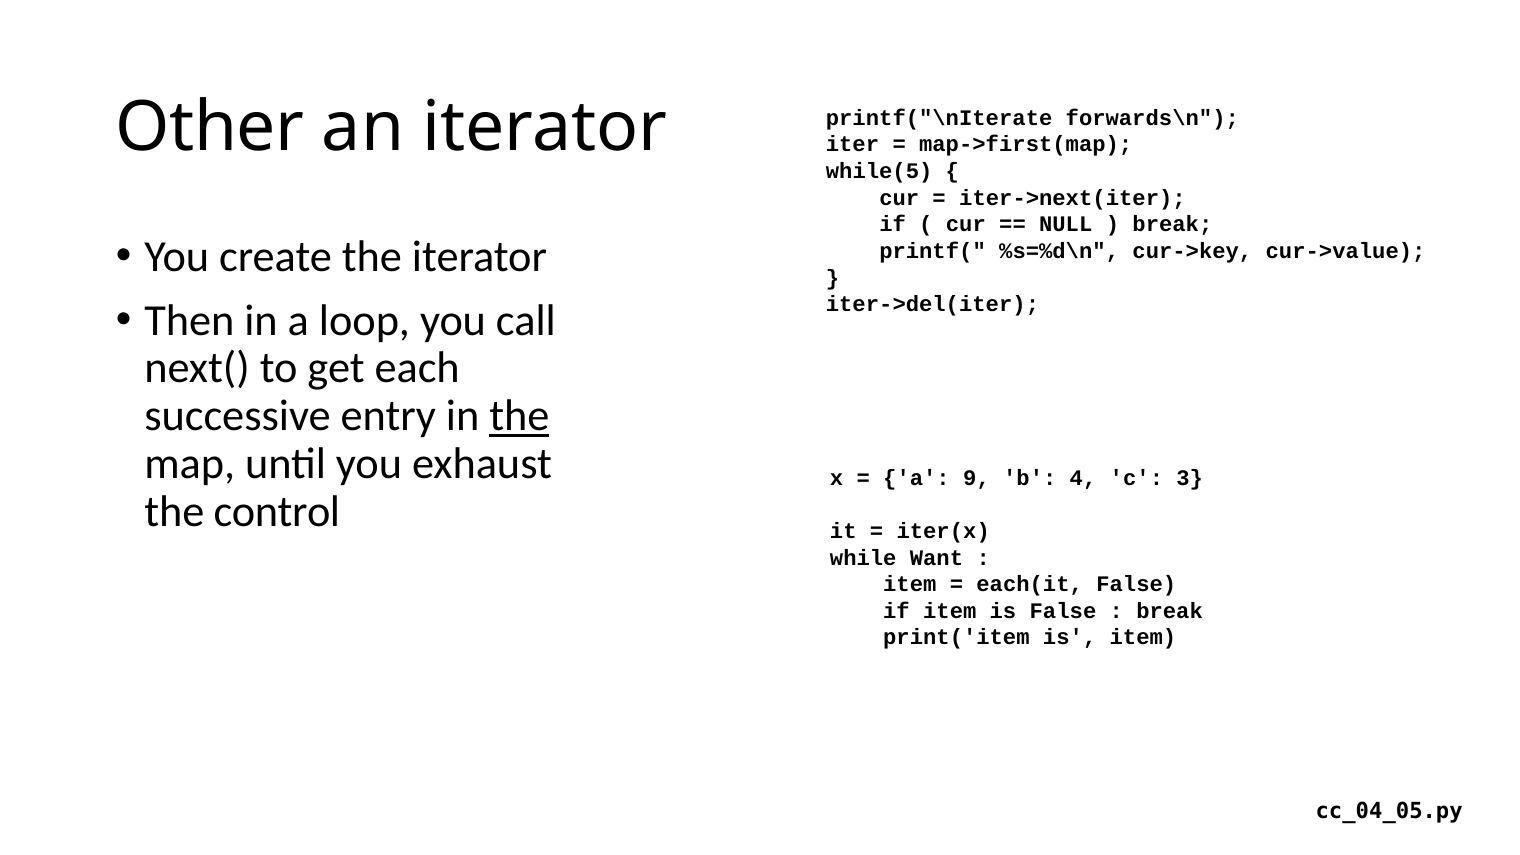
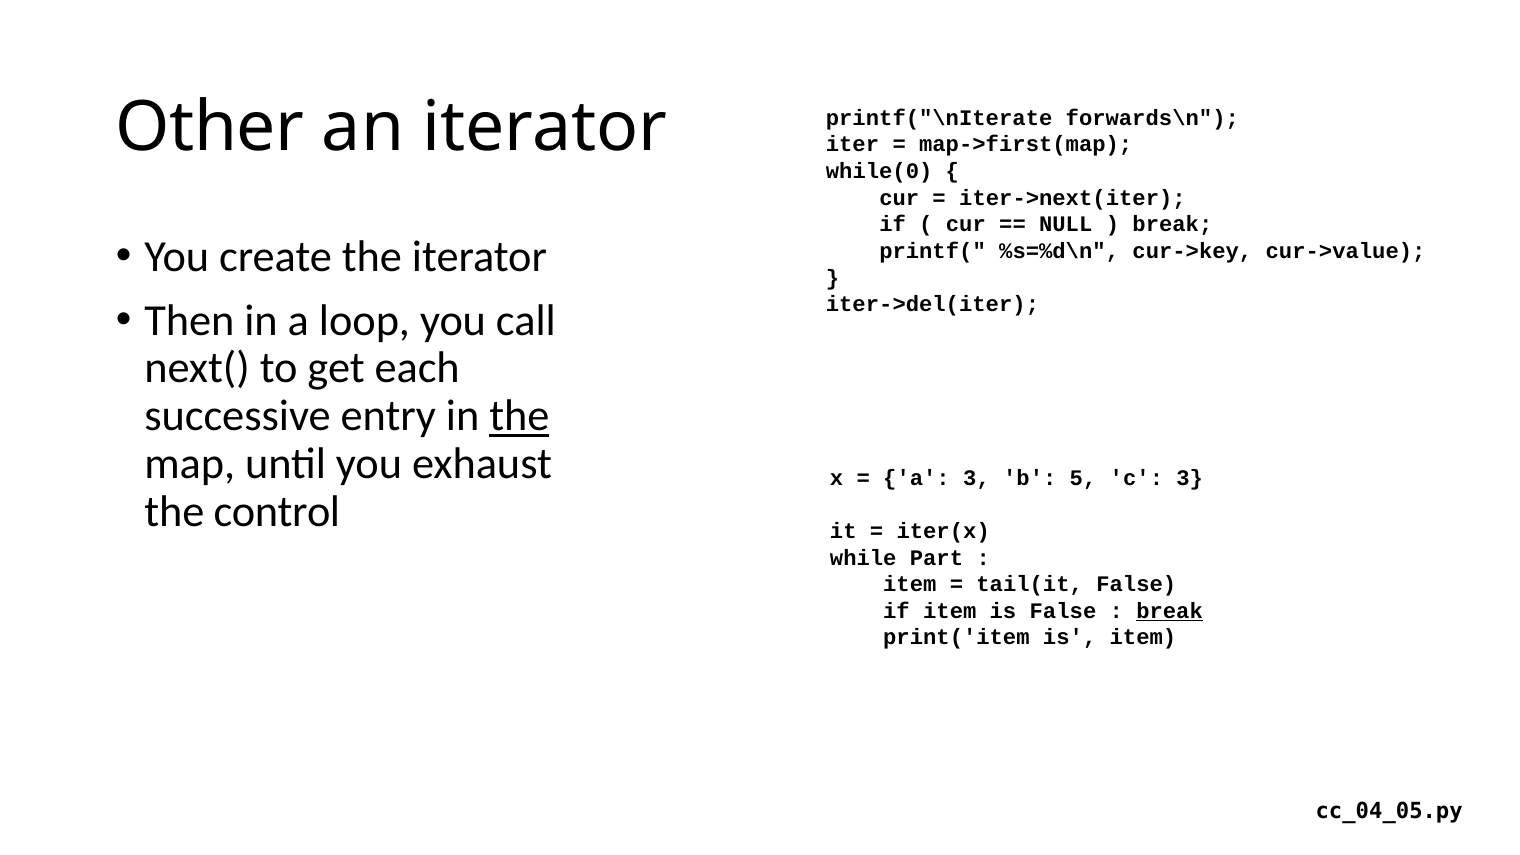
while(5: while(5 -> while(0 (879, 171)
a 9: 9 -> 3 (977, 478)
4: 4 -> 5 (1083, 478)
Want: Want -> Part (936, 558)
each(it: each(it -> tail(it (1030, 584)
break underline: none -> present (1170, 611)
